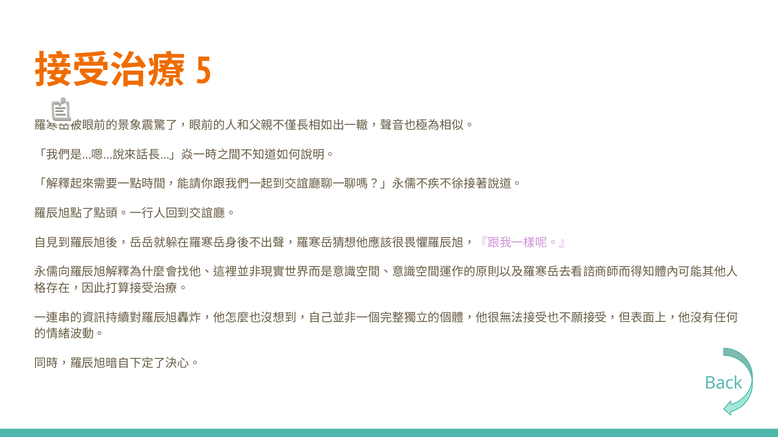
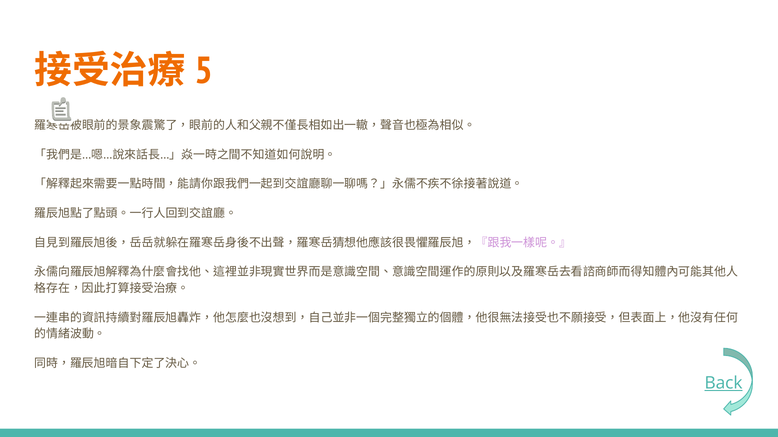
Back underline: none -> present (724, 384)
